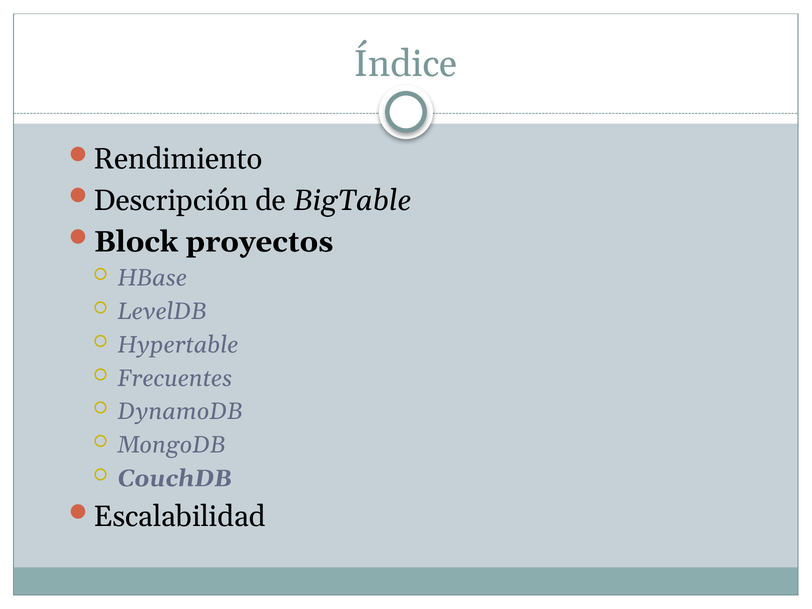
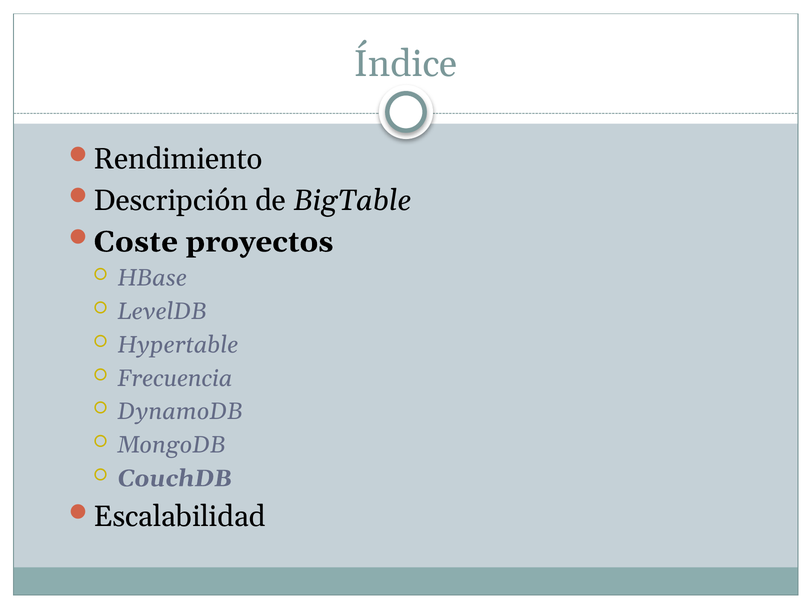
Block: Block -> Coste (136, 242)
Frecuentes: Frecuentes -> Frecuencia (175, 378)
